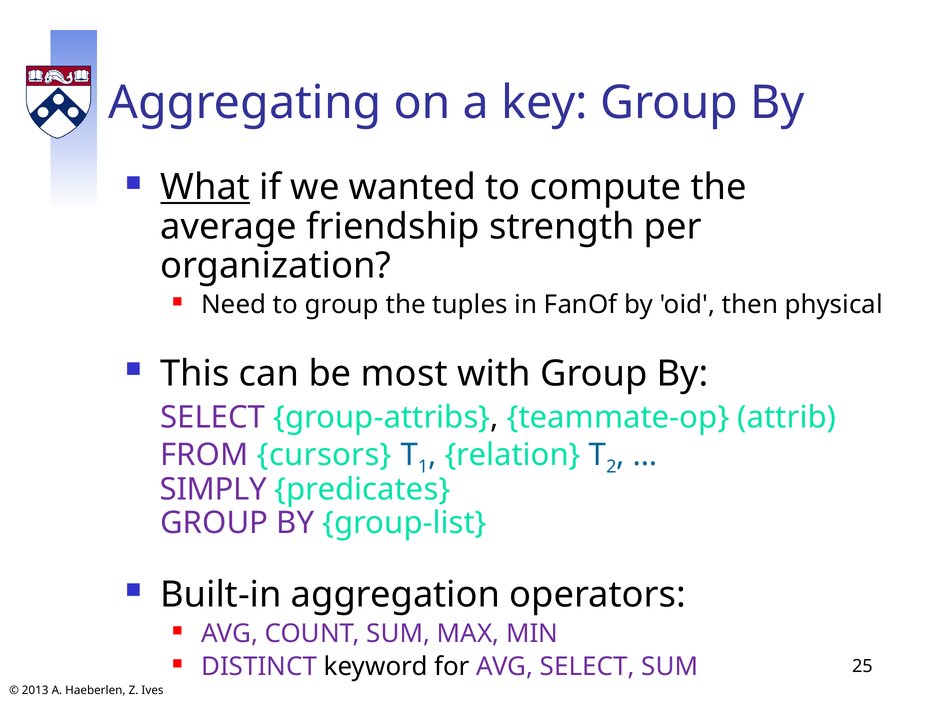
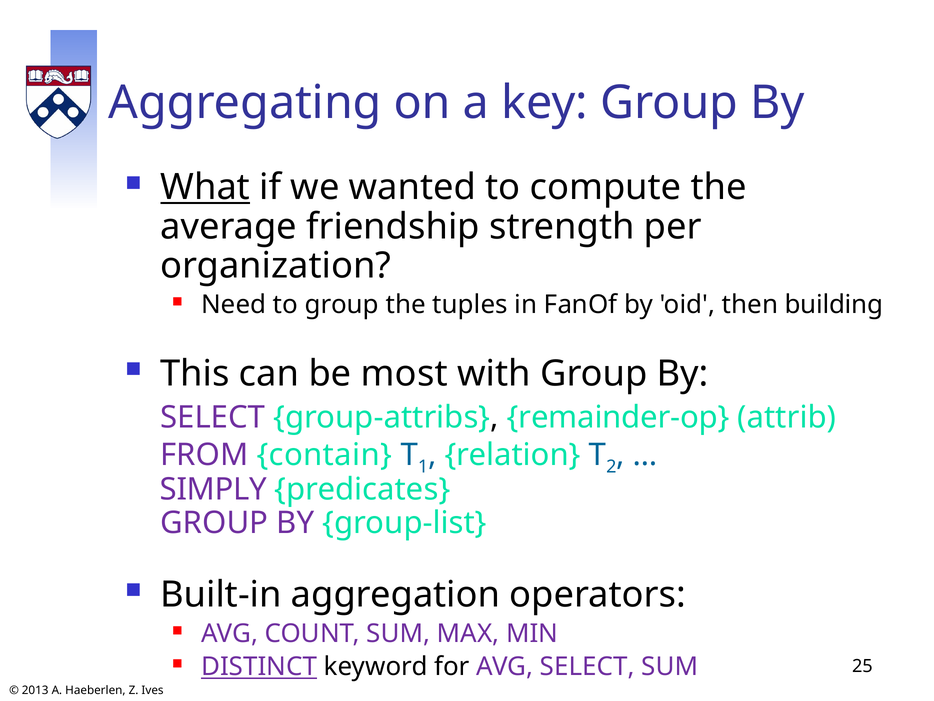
physical: physical -> building (834, 305)
teammate-op: teammate-op -> remainder-op (618, 417)
cursors: cursors -> contain (324, 455)
DISTINCT underline: none -> present (259, 666)
